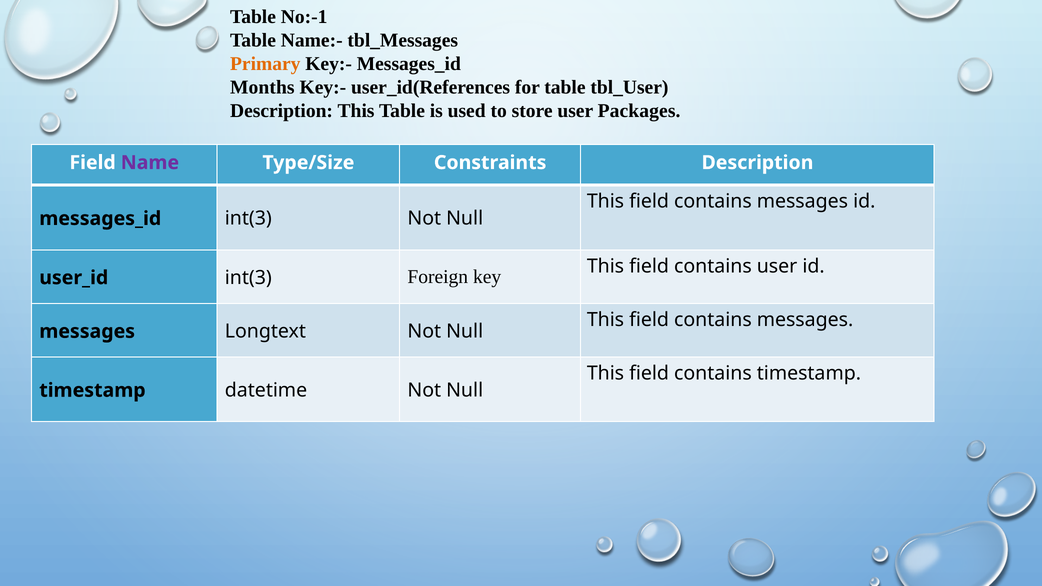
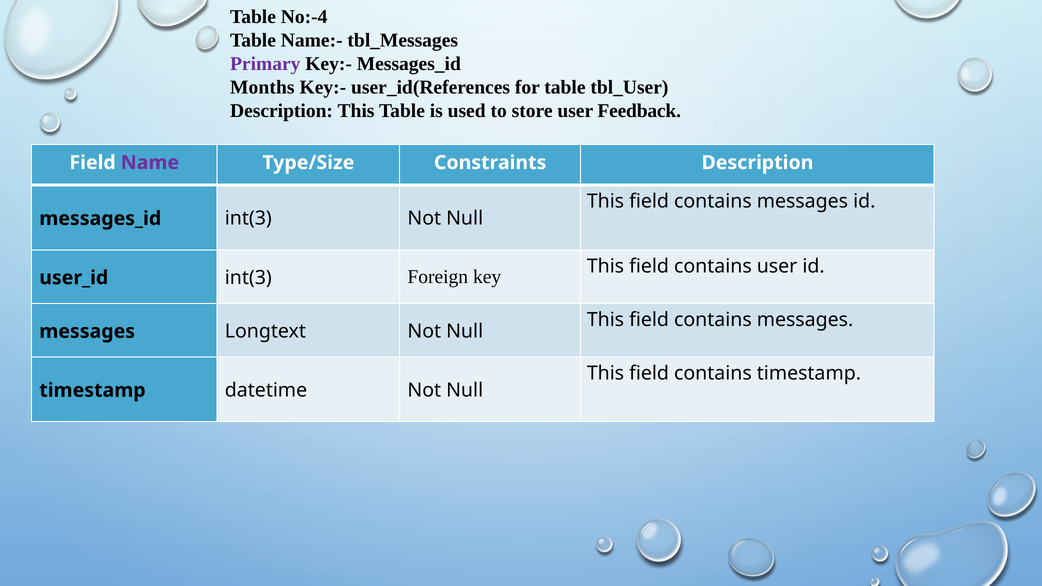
No:-1: No:-1 -> No:-4 (304, 17)
Primary colour: orange -> purple (265, 64)
Packages: Packages -> Feedback (639, 111)
